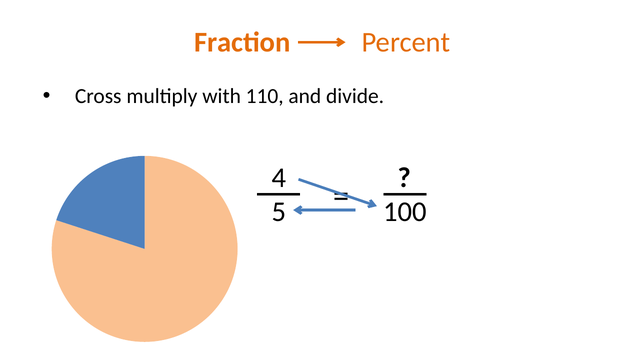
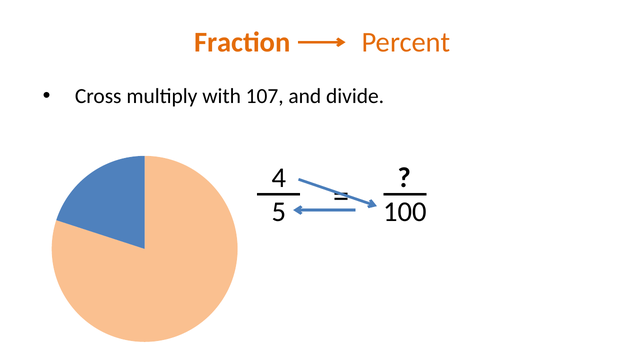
110: 110 -> 107 (265, 96)
